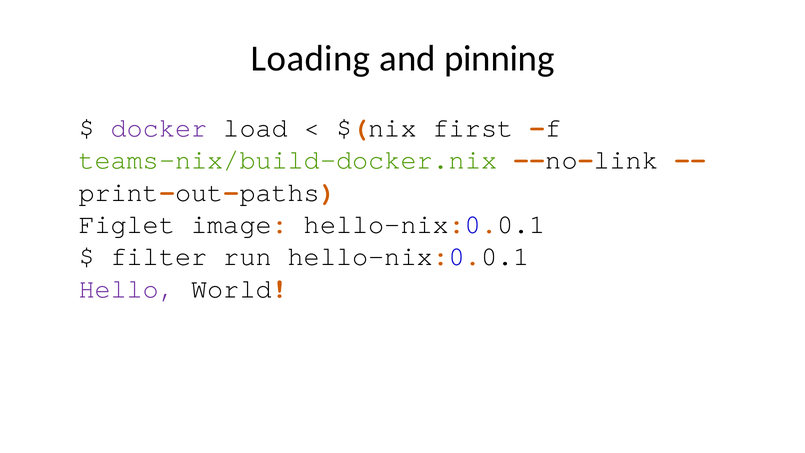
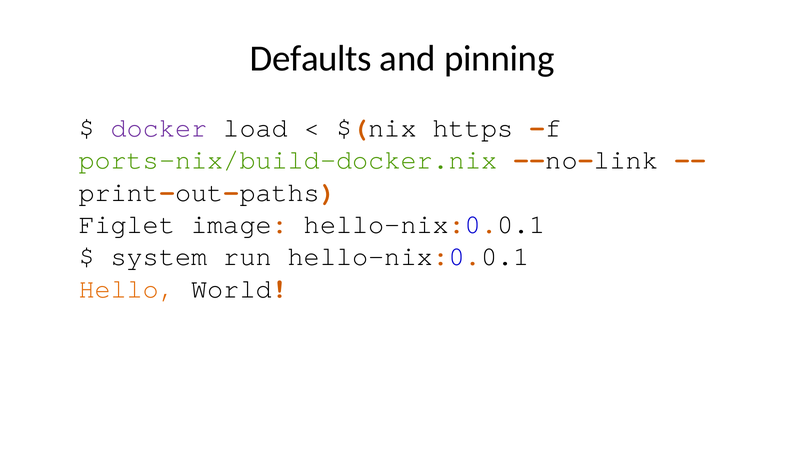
Loading: Loading -> Defaults (311, 58)
first: first -> https (473, 128)
teams-nix/build-docker.nix: teams-nix/build-docker.nix -> ports-nix/build-docker.nix (288, 160)
filter: filter -> system (159, 256)
Hello colour: purple -> orange (127, 289)
